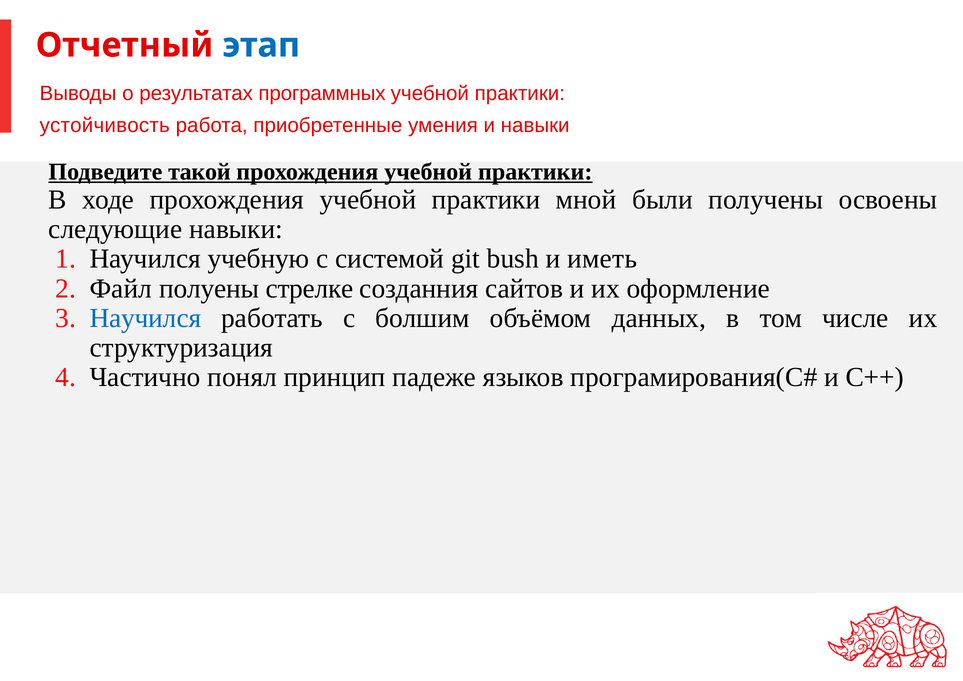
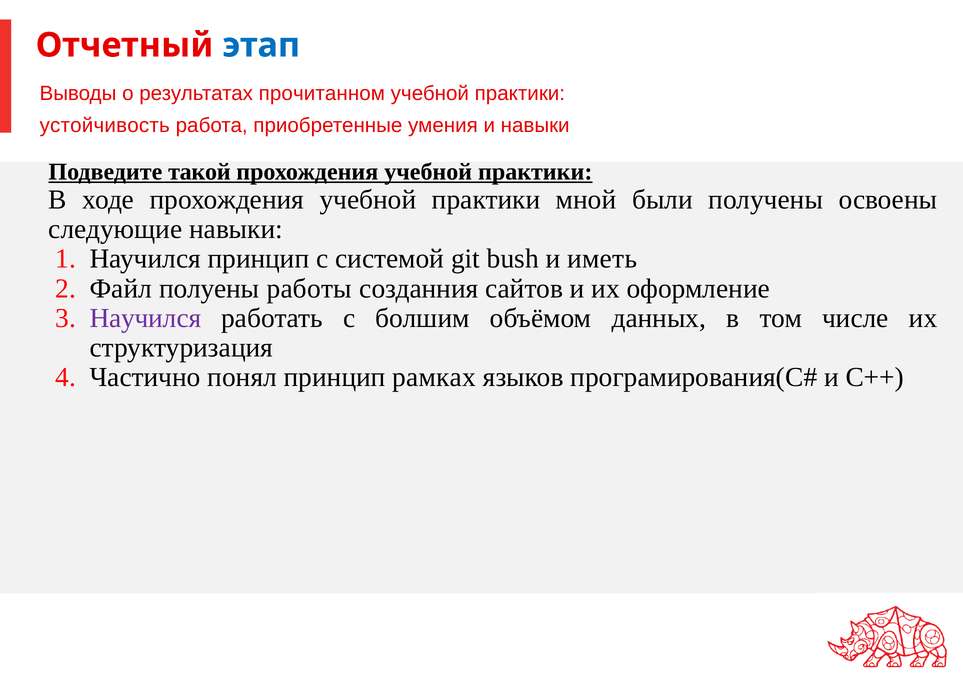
программных: программных -> прочитанном (322, 93)
Научился учебную: учебную -> принцип (259, 259)
стрелке: стрелке -> работы (309, 288)
Научился colour: blue -> purple (145, 318)
падеже: падеже -> рамках (434, 377)
